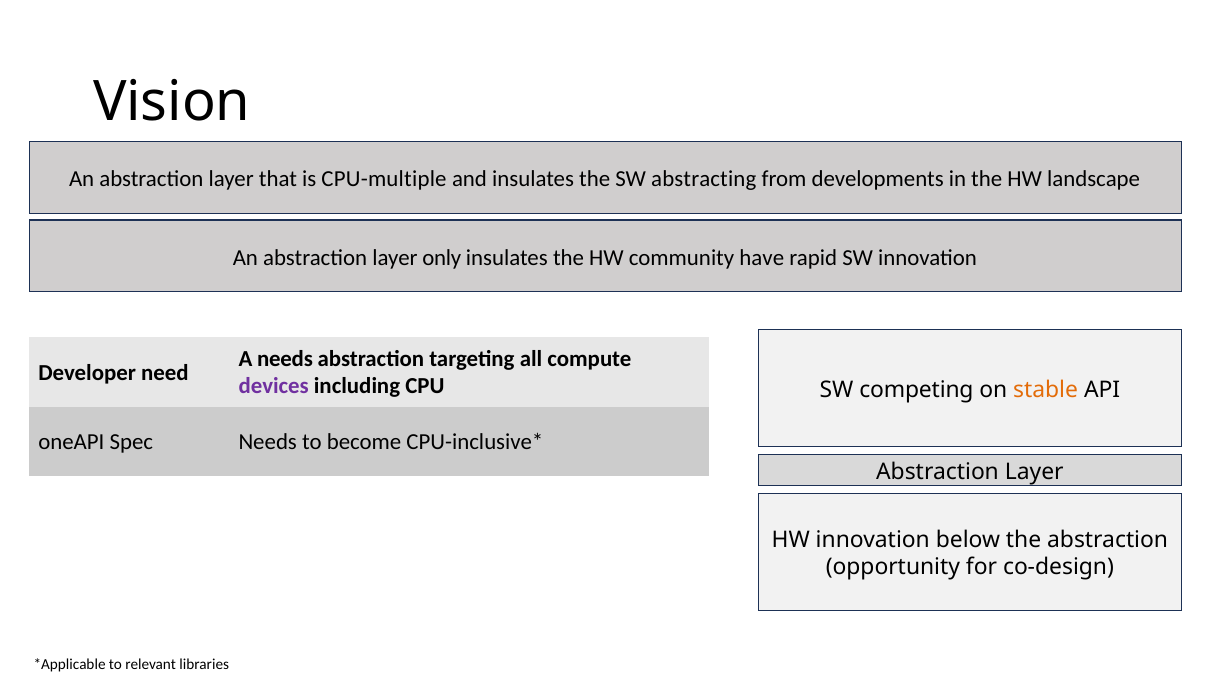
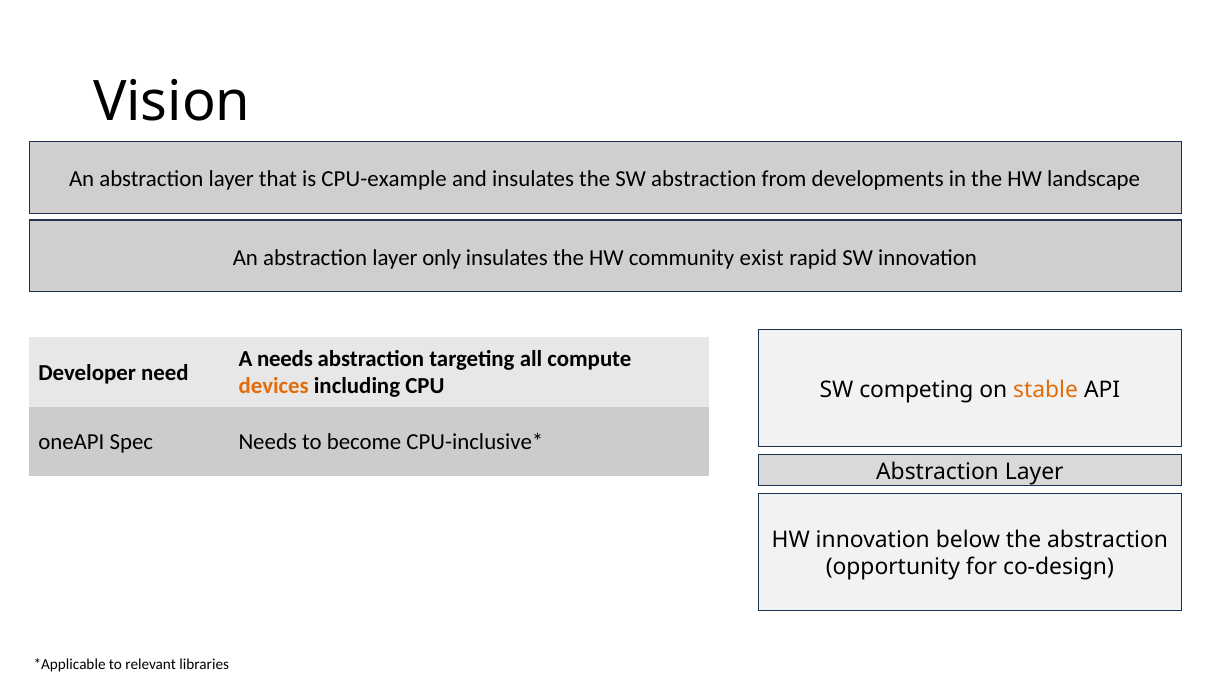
CPU-multiple: CPU-multiple -> CPU-example (384, 179)
SW abstracting: abstracting -> abstraction (704, 179)
have: have -> exist (762, 258)
devices colour: purple -> orange (274, 387)
